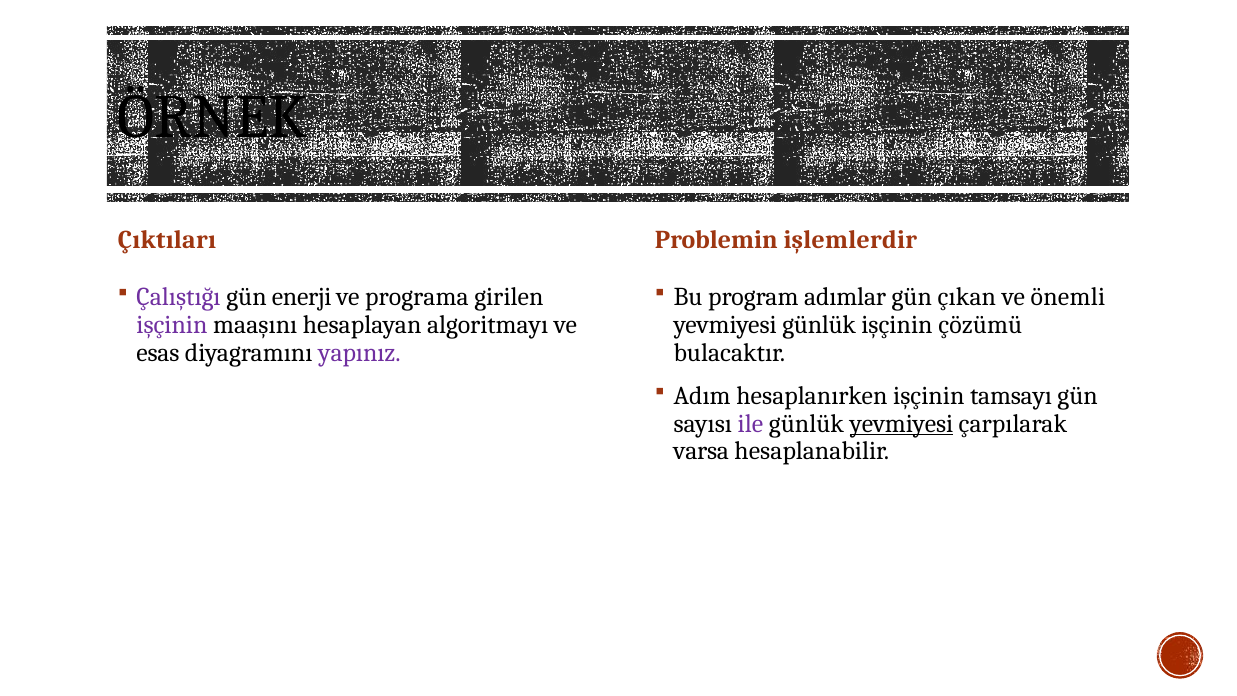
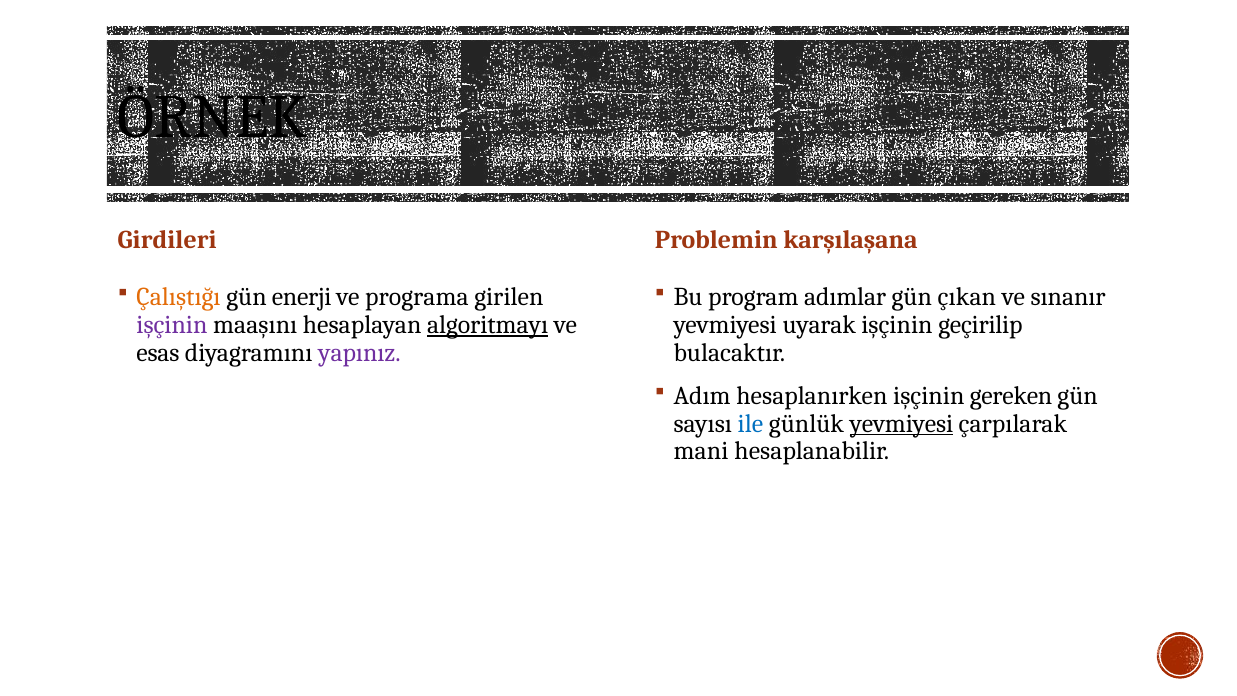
Çıktıları: Çıktıları -> Girdileri (167, 240)
işlemlerdir: işlemlerdir -> karşılaşana (850, 240)
Çalıştığı colour: purple -> orange (179, 297)
önemli: önemli -> sınanır (1068, 297)
algoritmayı underline: none -> present (488, 325)
yevmiyesi günlük: günlük -> uyarak (819, 325)
çözümü: çözümü -> geçirilip (980, 325)
tamsayı: tamsayı -> gereken (1011, 396)
ile colour: purple -> blue (750, 424)
varsa: varsa -> mani (701, 451)
